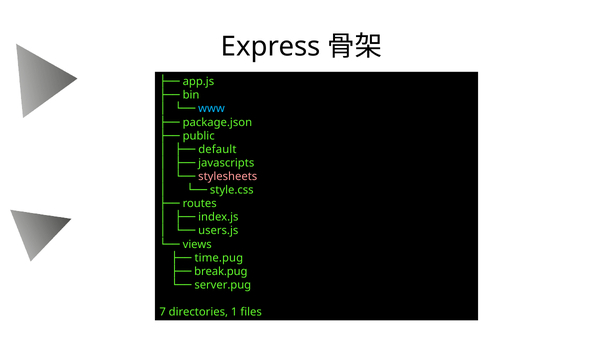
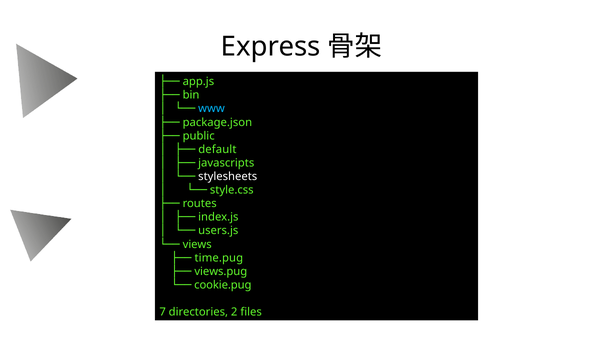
stylesheets colour: pink -> white (228, 176)
break.pug: break.pug -> views.pug (221, 271)
server.pug: server.pug -> cookie.pug (223, 285)
1: 1 -> 2 (234, 312)
